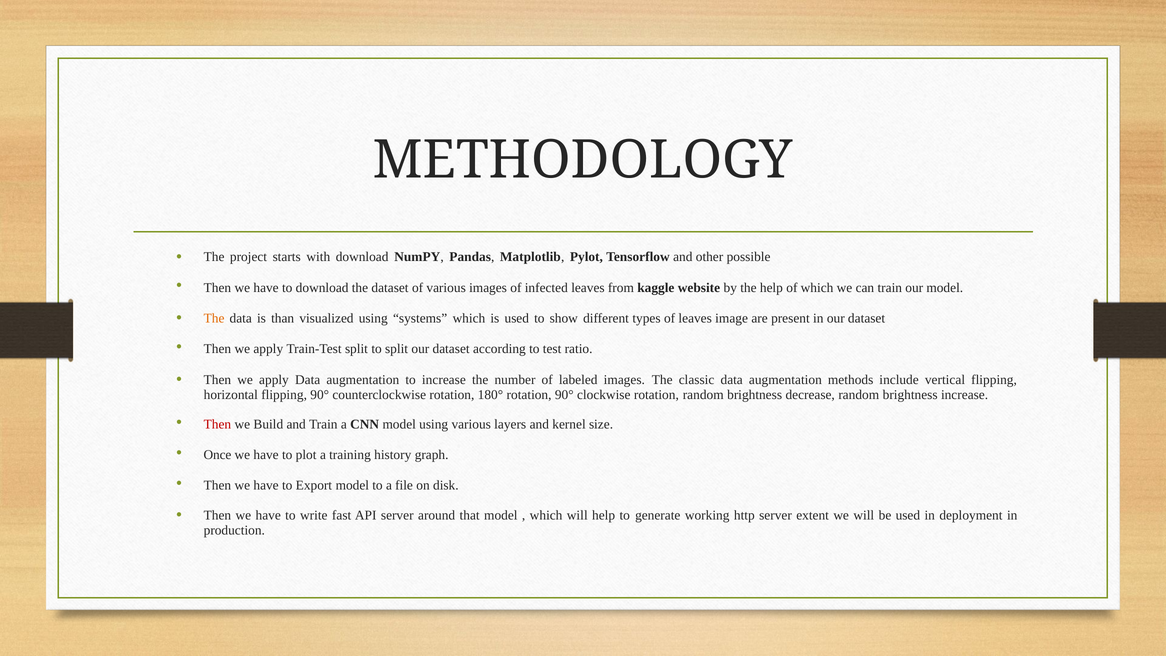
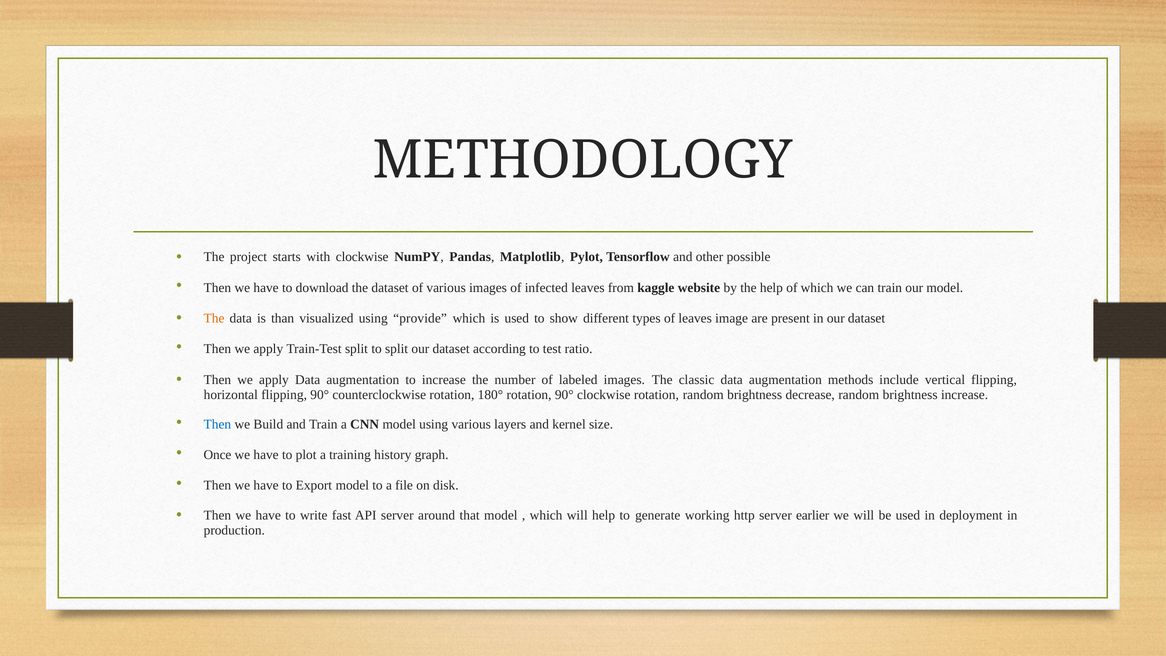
with download: download -> clockwise (362, 257)
systems: systems -> provide (420, 318)
Then colour: red -> blue (217, 424)
extent: extent -> earlier (813, 515)
